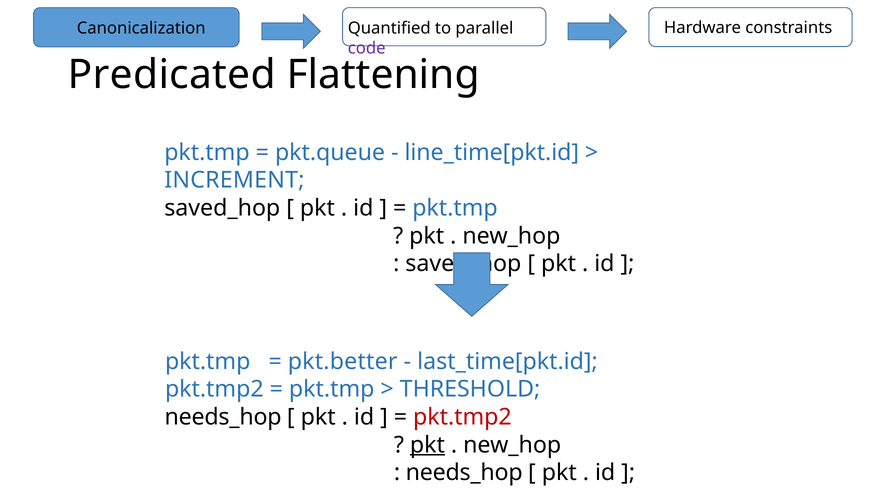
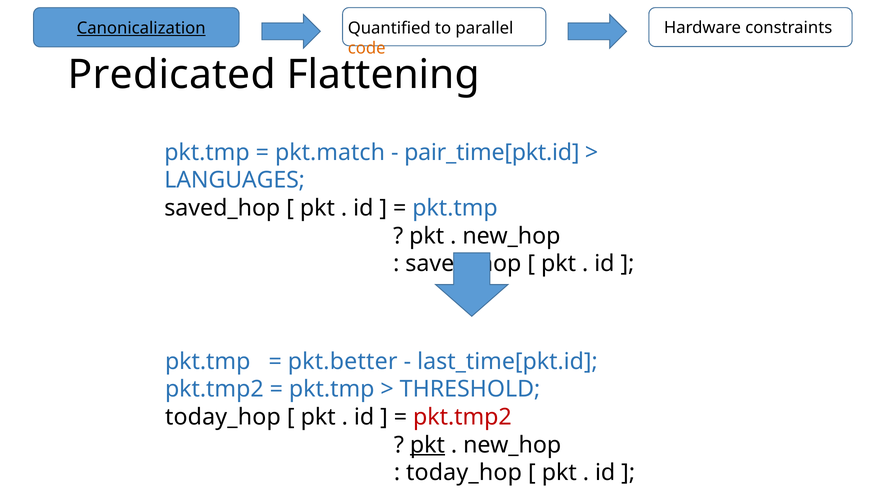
Canonicalization underline: none -> present (141, 28)
code colour: purple -> orange (367, 48)
pkt.queue: pkt.queue -> pkt.match (330, 153)
line_time[pkt.id: line_time[pkt.id -> pair_time[pkt.id (492, 153)
INCREMENT: INCREMENT -> LANGUAGES (235, 180)
needs_hop: needs_hop -> today_hop (223, 417)
needs_hop: needs_hop -> today_hop (464, 473)
